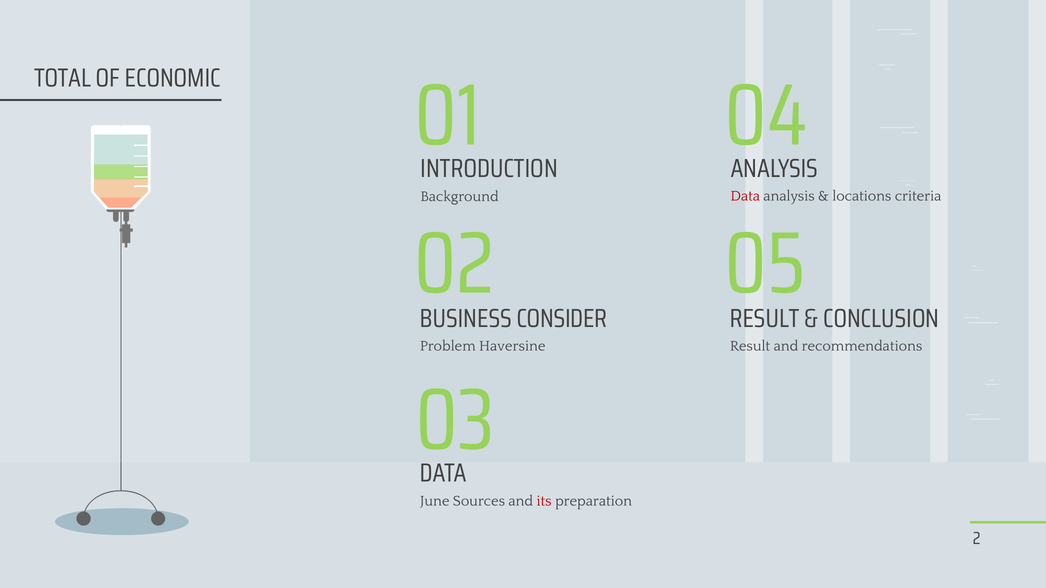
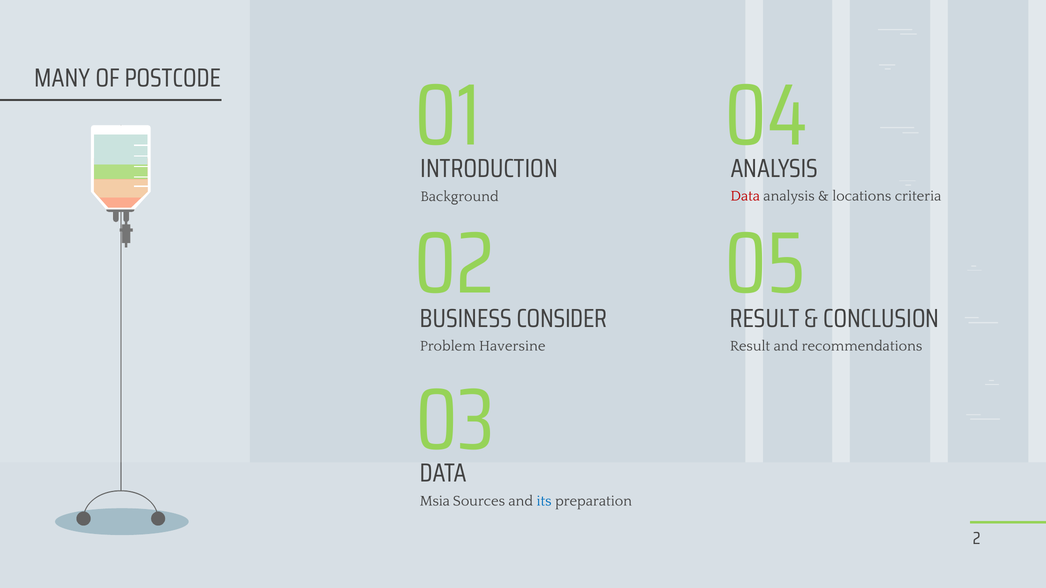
TOTAL: TOTAL -> MANY (62, 78)
ECONOMIC: ECONOMIC -> POSTCODE (173, 78)
June: June -> Msia (435, 501)
its colour: red -> blue (544, 501)
